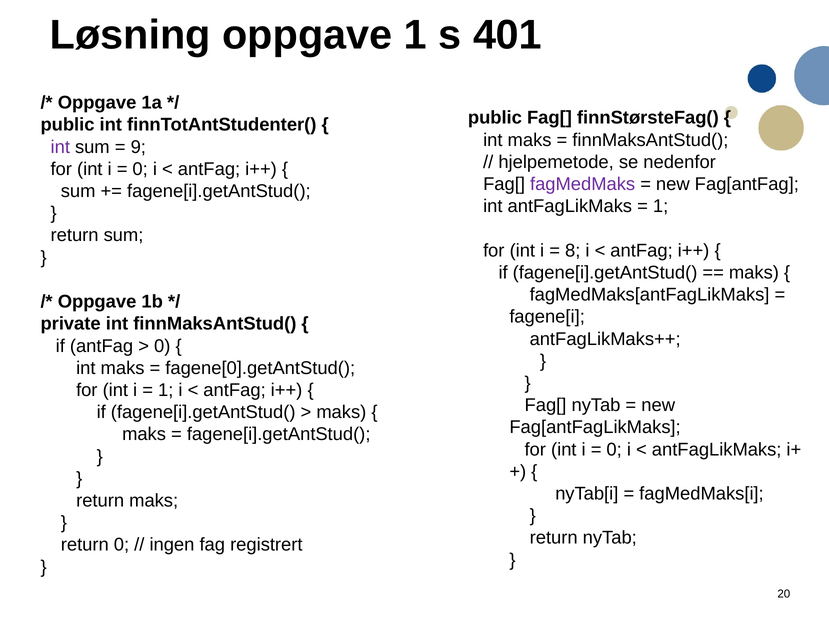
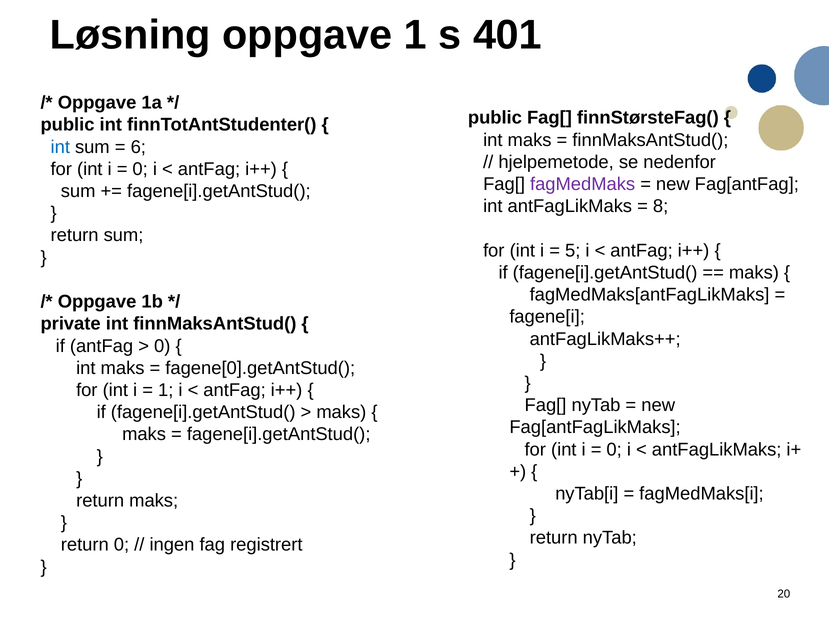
int colour: purple -> blue (60, 147)
9: 9 -> 6 (138, 147)
1: 1 -> 8 (661, 206)
8: 8 -> 5 (573, 250)
